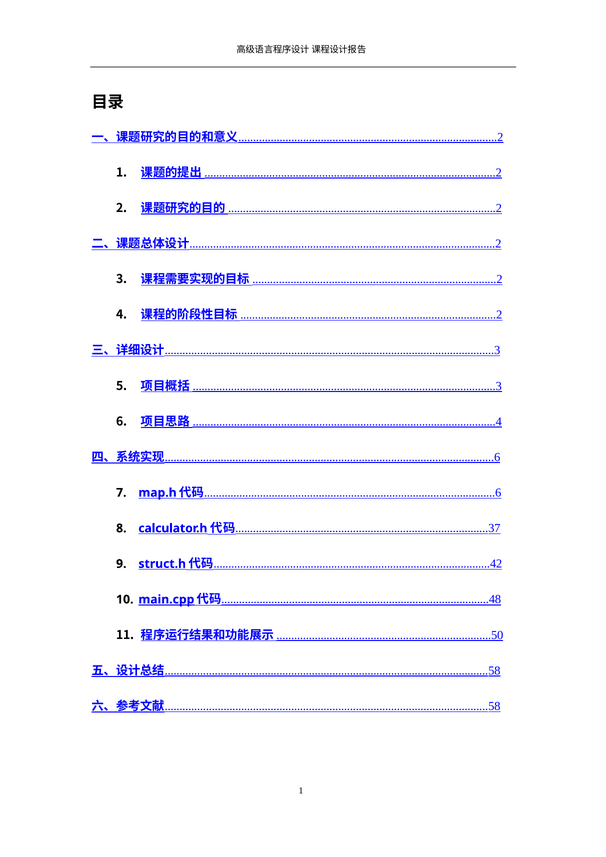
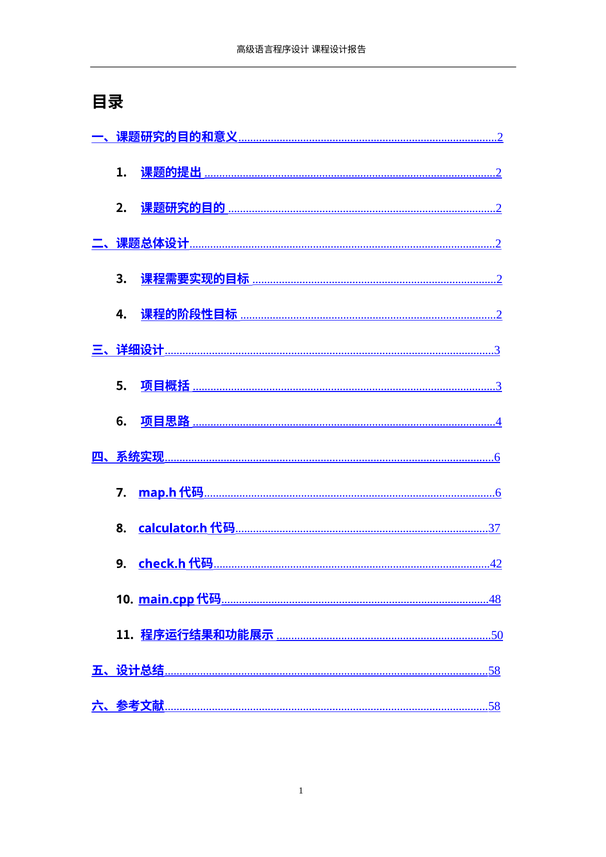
struct.h: struct.h -> check.h (162, 564)
